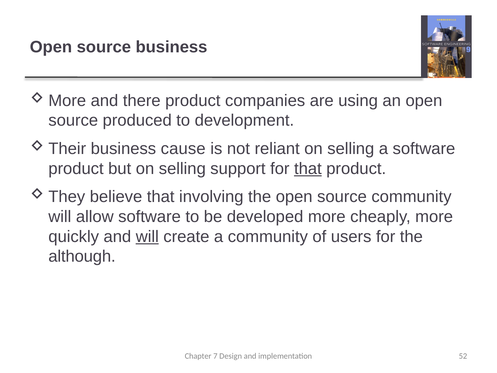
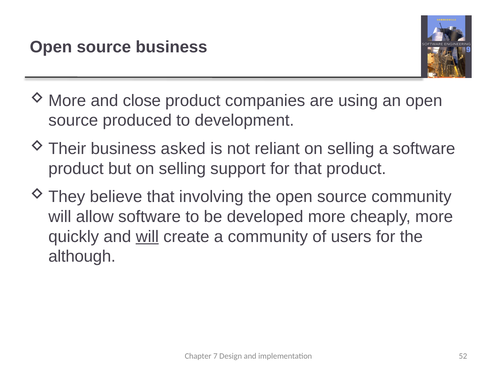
there: there -> close (142, 101)
cause: cause -> asked (183, 149)
that underline: present -> none (308, 168)
